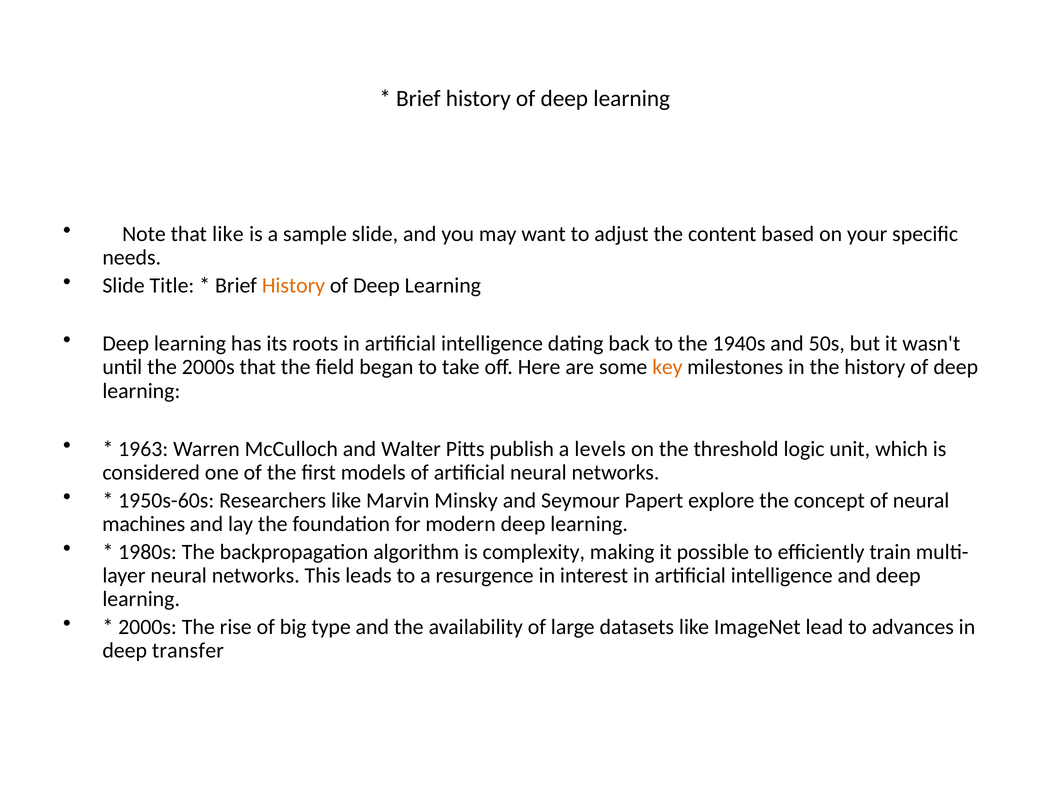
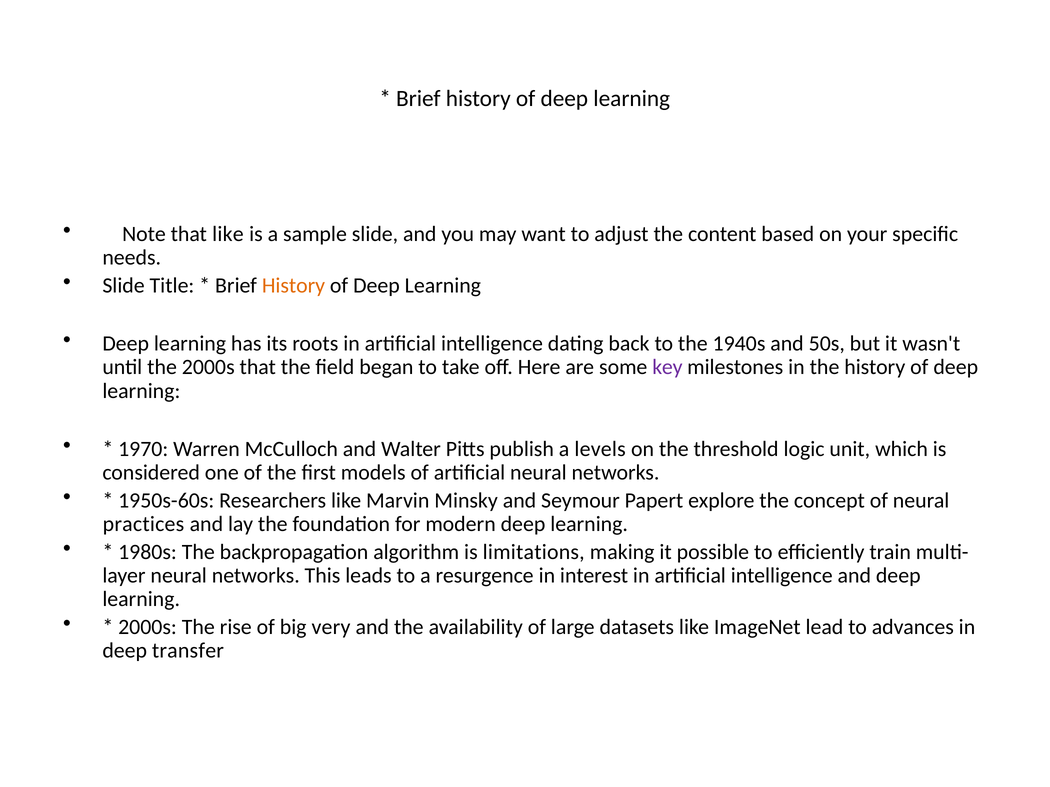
key colour: orange -> purple (667, 367)
1963: 1963 -> 1970 (143, 449)
machines: machines -> practices (143, 524)
complexity: complexity -> limitations (534, 552)
type: type -> very (331, 627)
